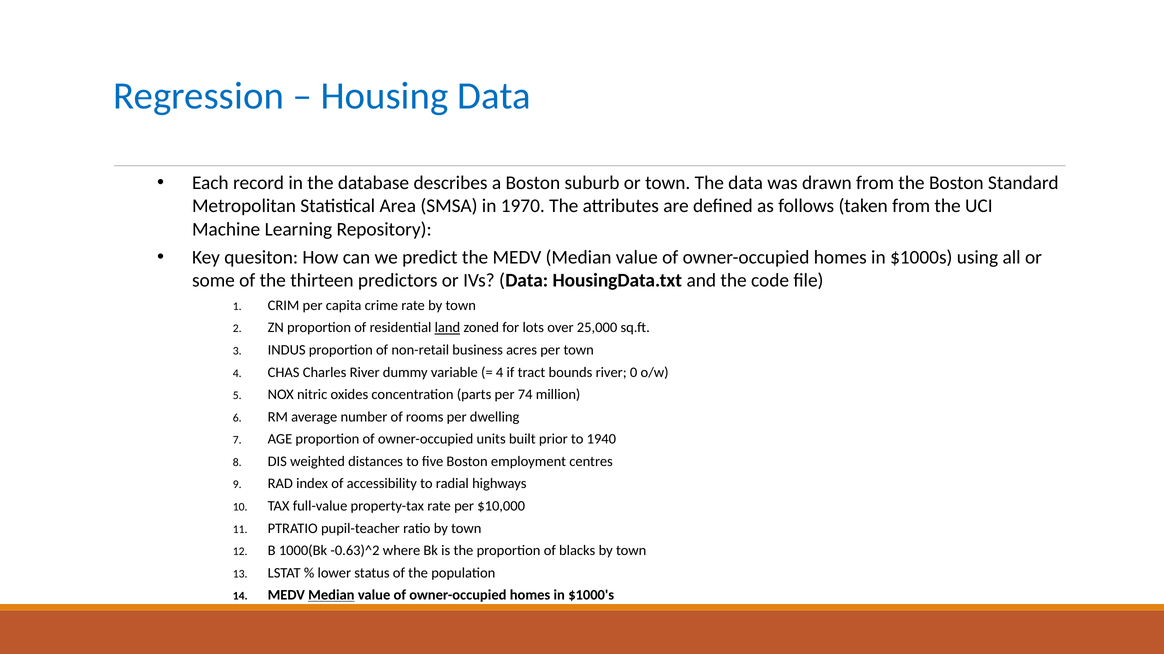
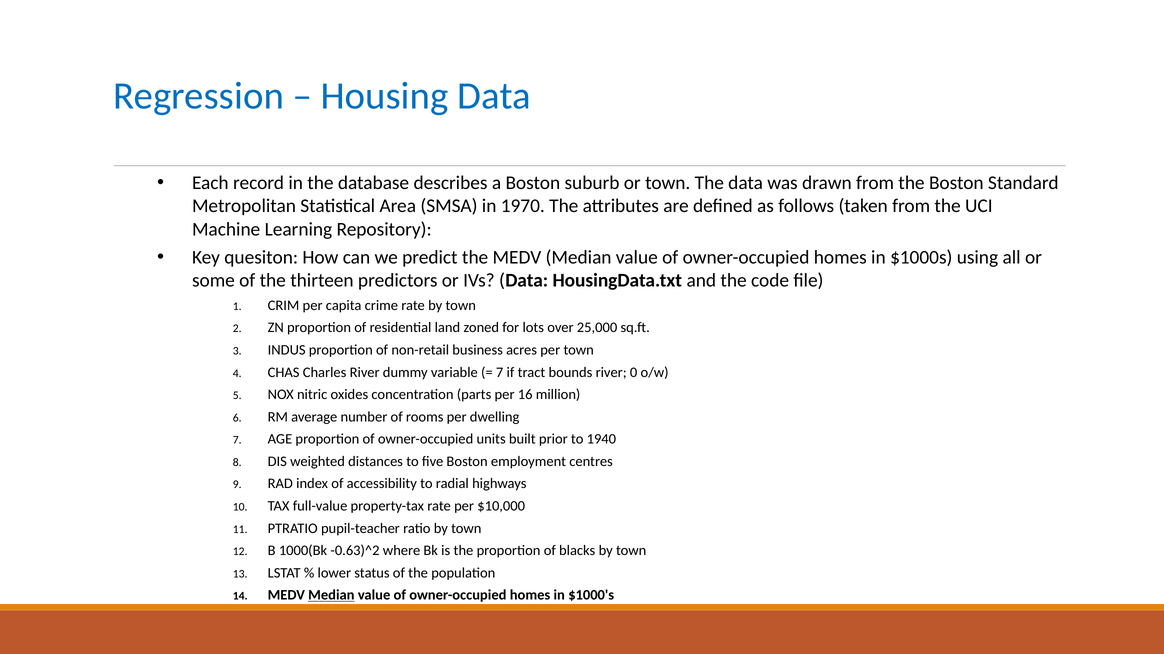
land underline: present -> none (447, 328)
4: 4 -> 7 (500, 373)
74: 74 -> 16 (525, 395)
